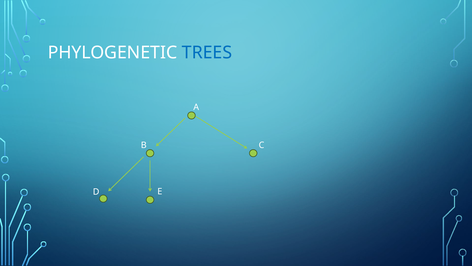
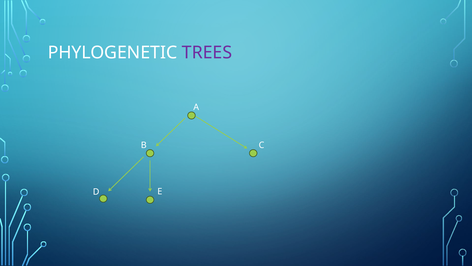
TREES colour: blue -> purple (207, 52)
